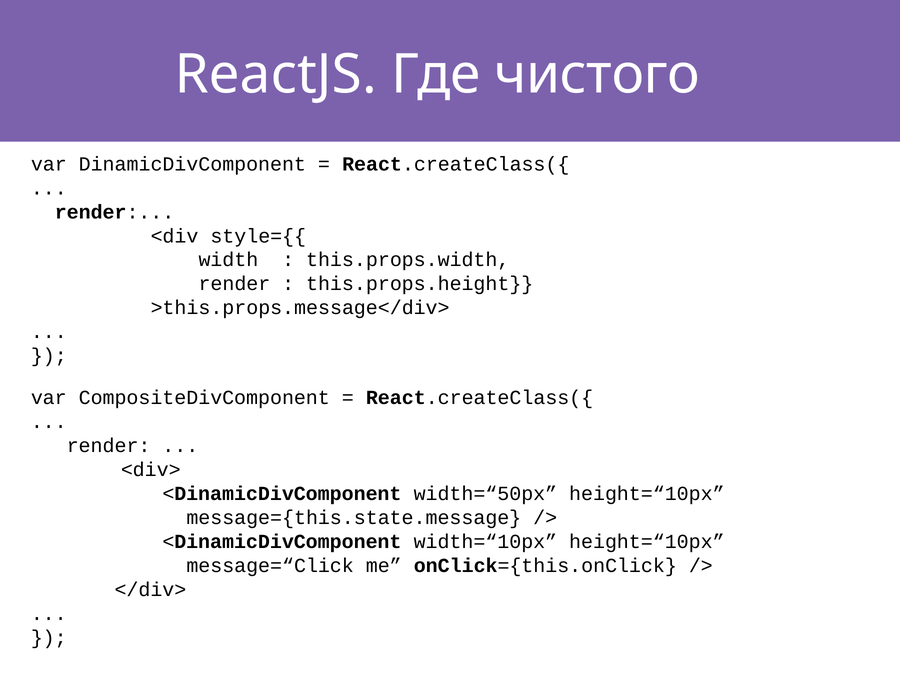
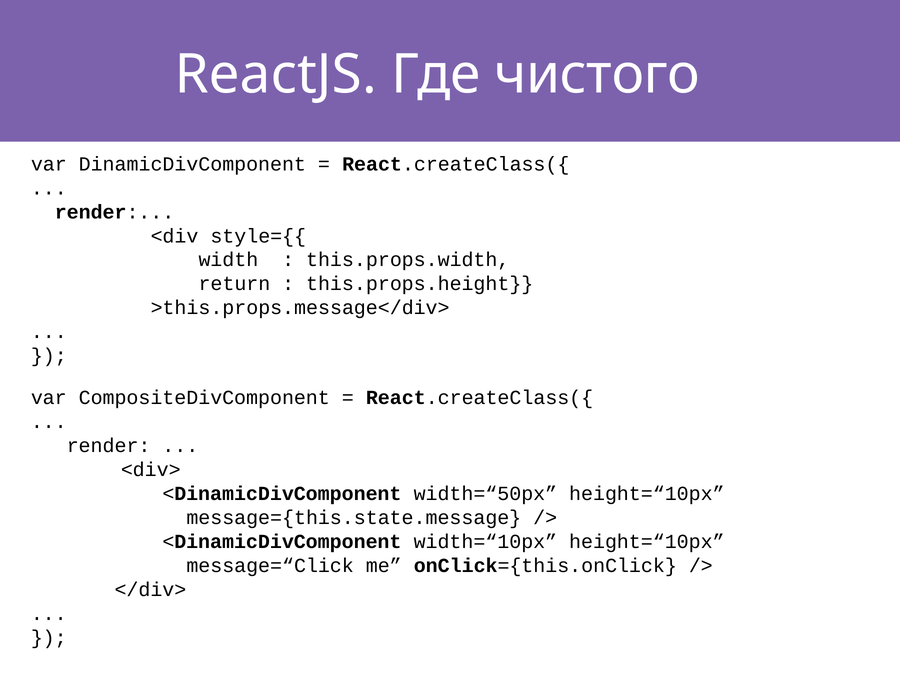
render: render -> return (234, 284)
